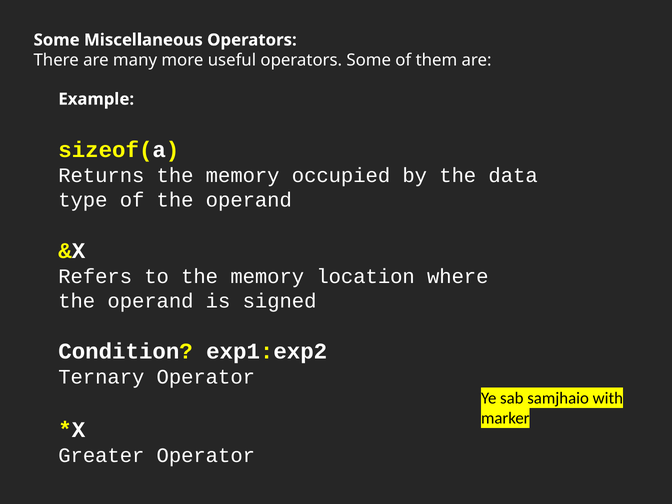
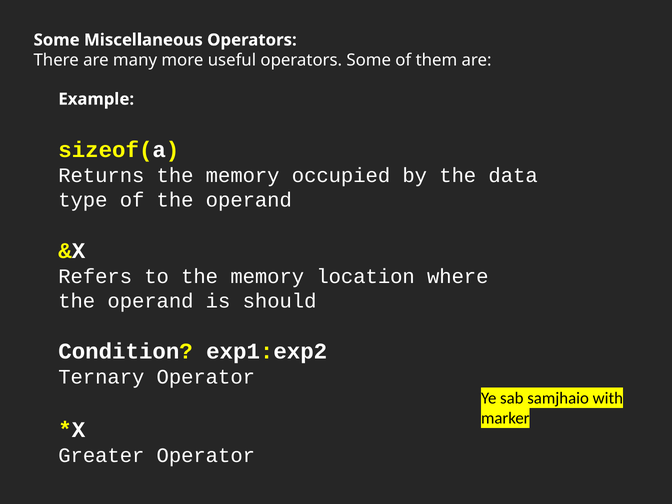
signed: signed -> should (280, 301)
